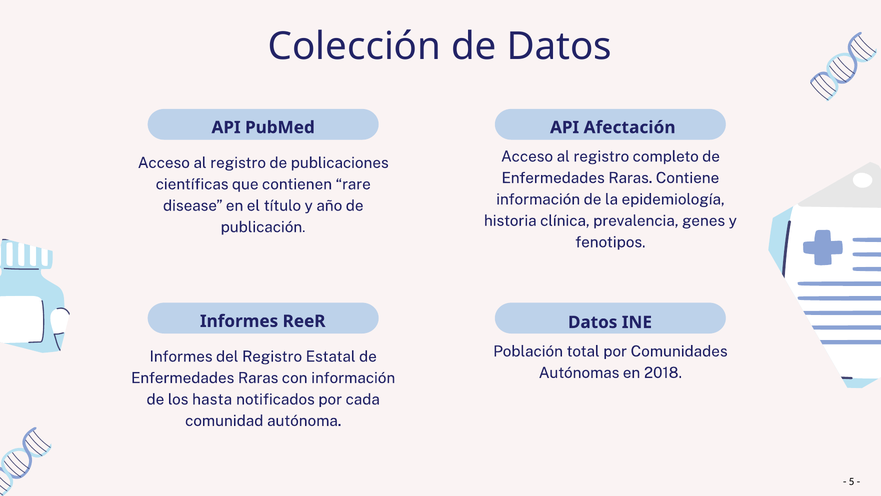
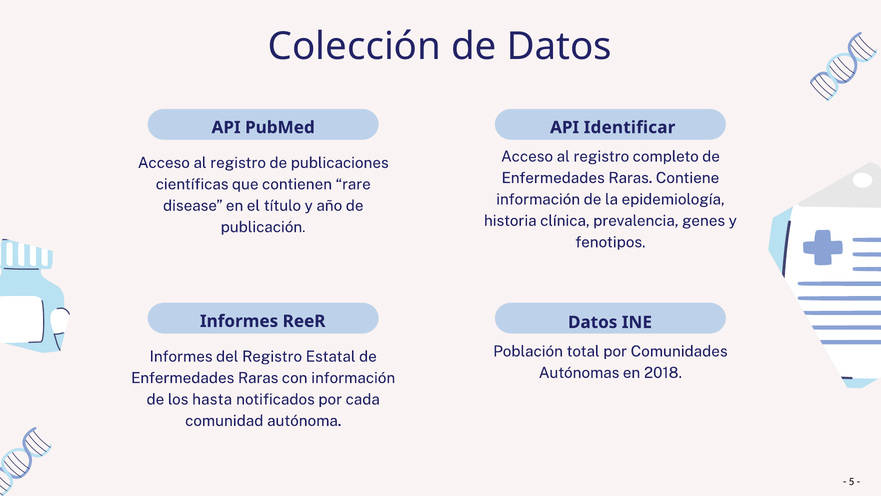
Afectación: Afectación -> Identificar (630, 127)
